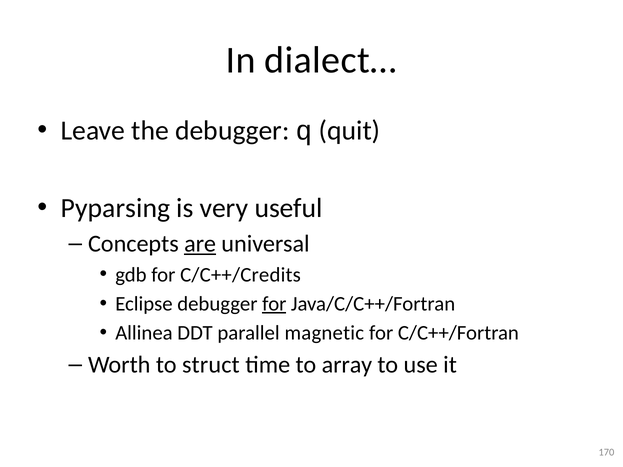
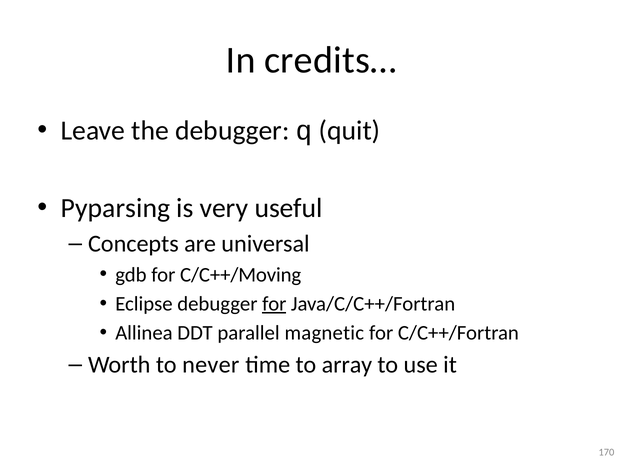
dialect…: dialect… -> credits… (330, 60)
are underline: present -> none (200, 244)
C/C++/Credits: C/C++/Credits -> C/C++/Moving (241, 275)
struct: struct -> never (211, 365)
